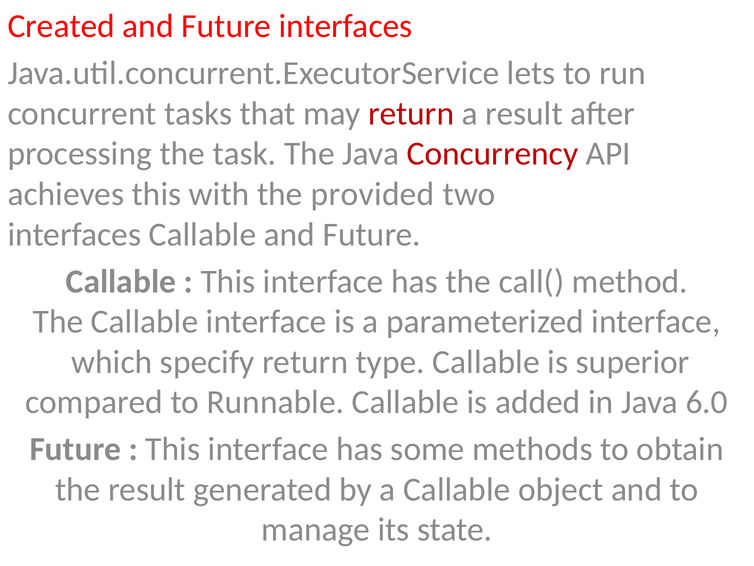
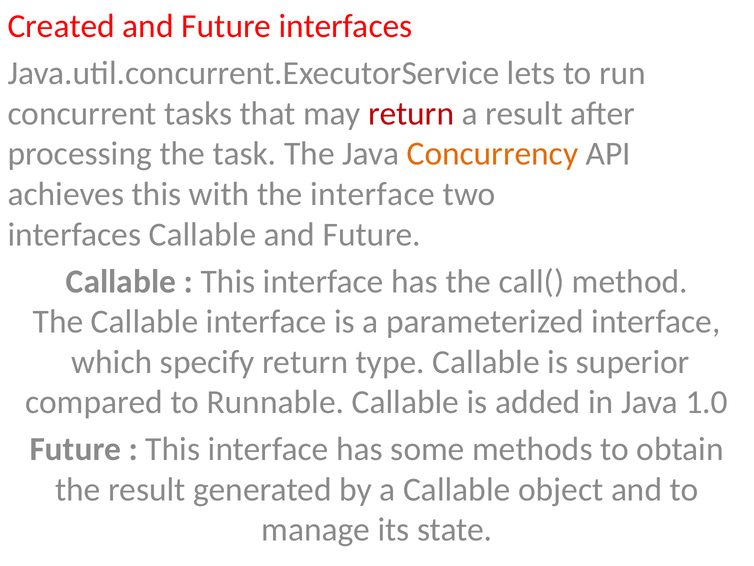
Concurrency colour: red -> orange (492, 154)
the provided: provided -> interface (373, 194)
6.0: 6.0 -> 1.0 (707, 402)
